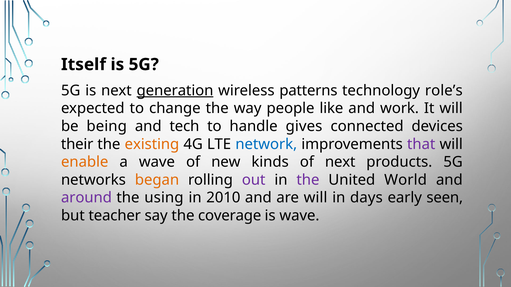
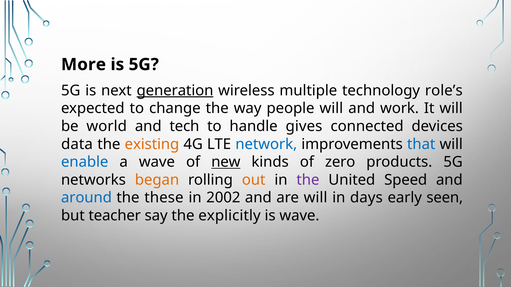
Itself: Itself -> More (84, 65)
patterns: patterns -> multiple (308, 91)
people like: like -> will (331, 109)
being: being -> world (107, 126)
their: their -> data (77, 144)
that colour: purple -> blue (421, 144)
enable colour: orange -> blue (85, 162)
new underline: none -> present (226, 162)
of next: next -> zero (340, 162)
out colour: purple -> orange (254, 180)
World: World -> Speed (406, 180)
around colour: purple -> blue (86, 198)
using: using -> these (164, 198)
2010: 2010 -> 2002 (223, 198)
coverage: coverage -> explicitly (229, 216)
